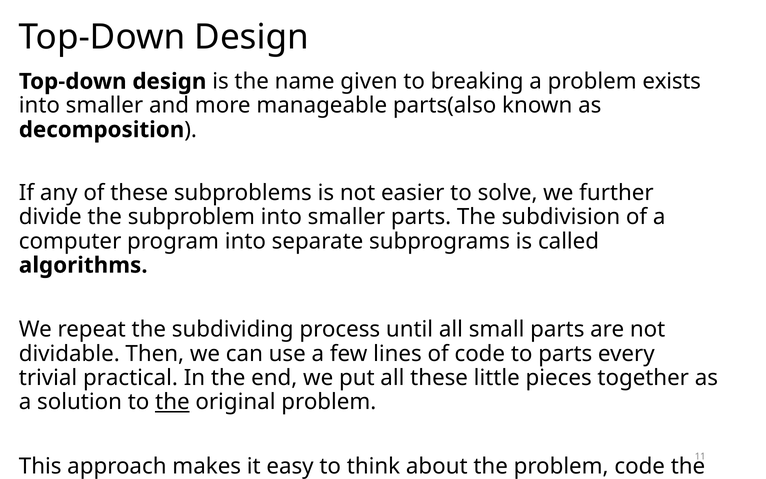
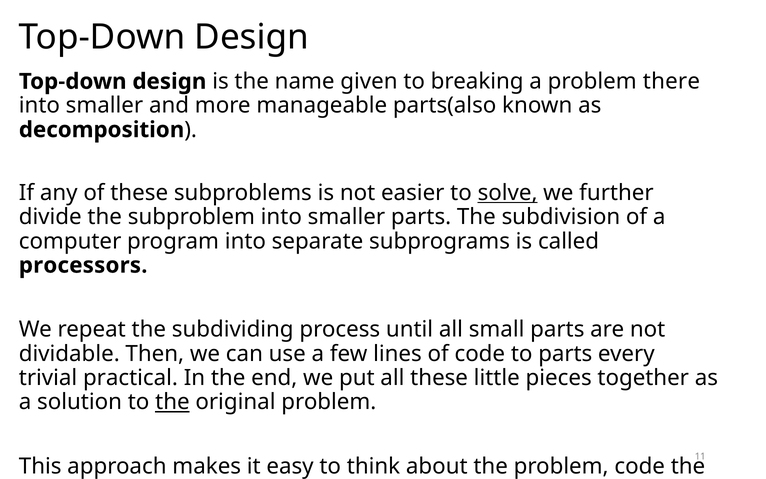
exists: exists -> there (671, 81)
solve underline: none -> present (508, 193)
algorithms: algorithms -> processors (83, 265)
